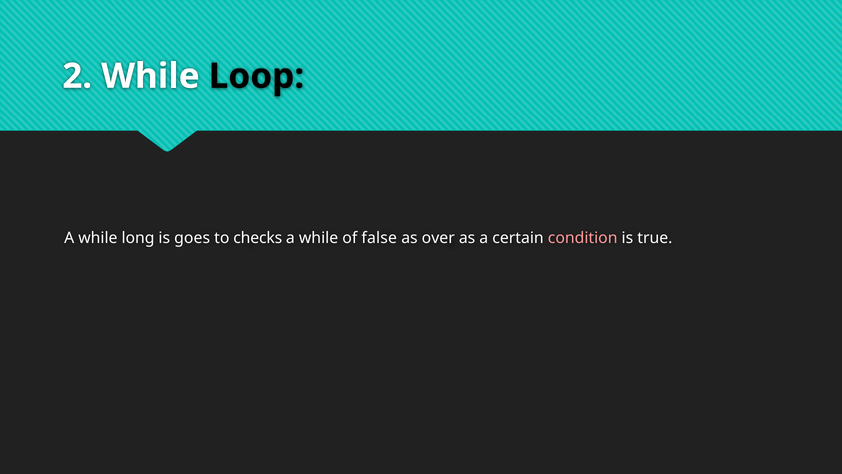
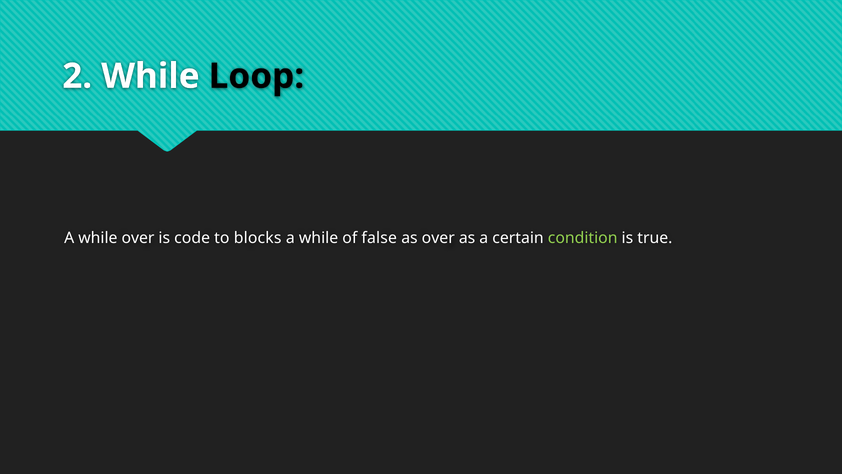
while long: long -> over (138, 238)
goes: goes -> code (192, 238)
checks: checks -> blocks (258, 238)
condition colour: pink -> light green (583, 238)
